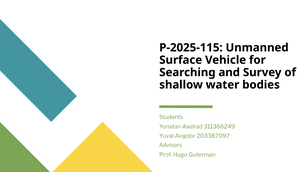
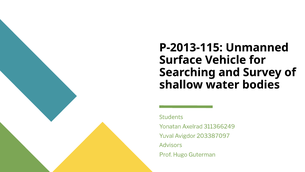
P-2025-115: P-2025-115 -> P-2013-115 (191, 47)
